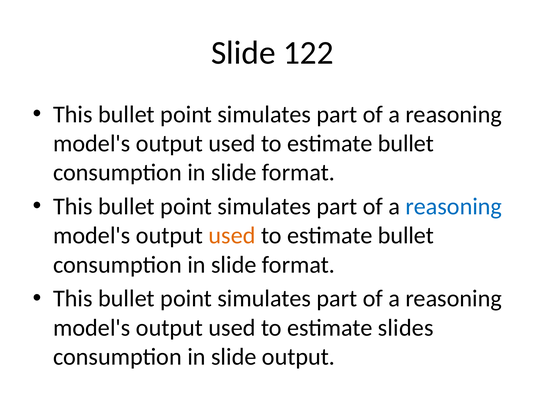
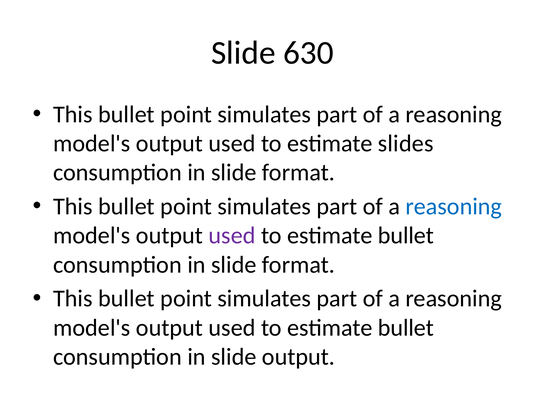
122: 122 -> 630 (308, 53)
bullet: bullet -> slides (406, 143)
used colour: orange -> purple (232, 235)
slides: slides -> bullet (406, 328)
